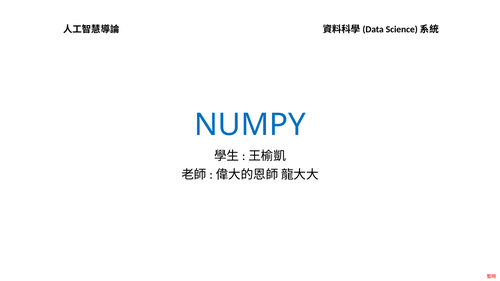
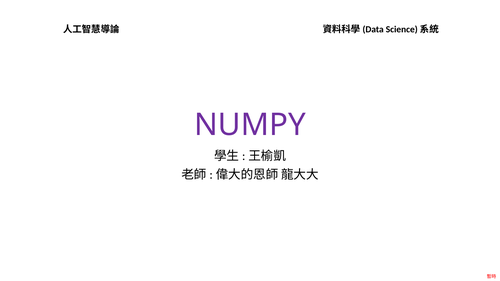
NUMPY colour: blue -> purple (250, 125)
